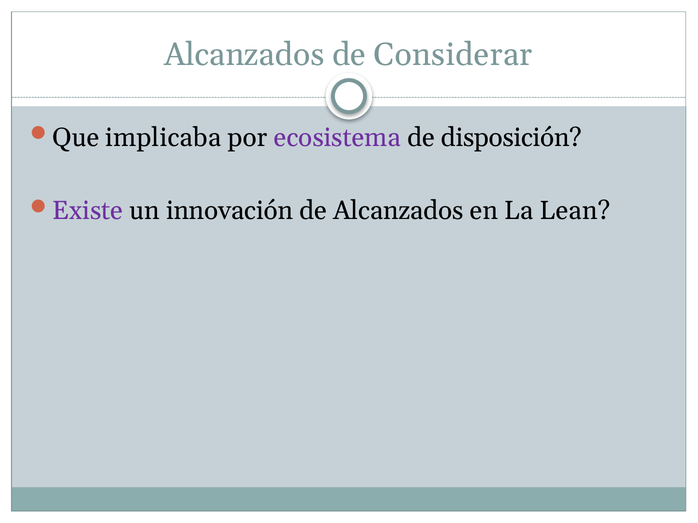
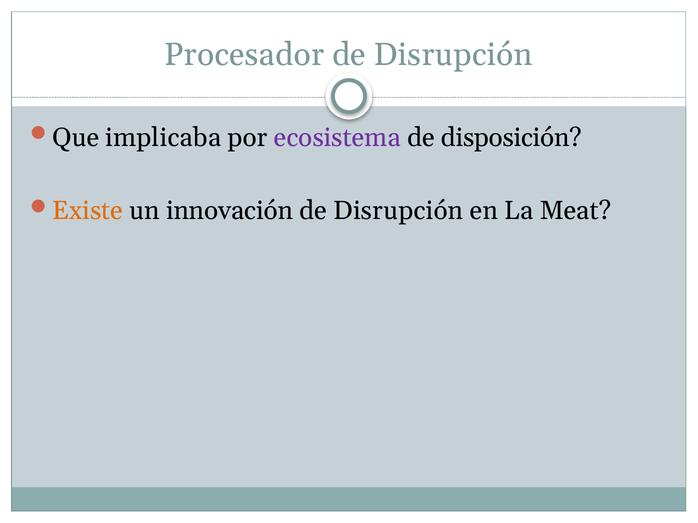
Alcanzados: Alcanzados -> Procesador (244, 55)
Considerar: Considerar -> Disrupción (453, 55)
Existe colour: purple -> orange (88, 211)
Alcanzados: Alcanzados -> Disrupción (398, 211)
Lean: Lean -> Meat (575, 211)
